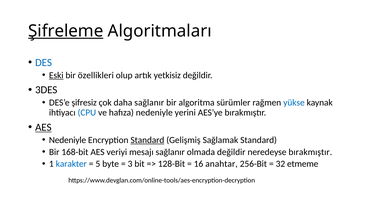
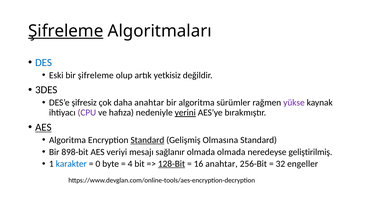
Eski underline: present -> none (56, 75)
bir özellikleri: özellikleri -> şifreleme (96, 75)
daha sağlanır: sağlanır -> anahtar (149, 103)
yükse colour: blue -> purple (294, 103)
CPU colour: blue -> purple (87, 113)
yerini underline: none -> present (185, 113)
Nedeniyle: Nedeniyle -> Algoritma (67, 140)
Sağlamak: Sağlamak -> Olmasına (220, 140)
168-bit: 168-bit -> 898-bit (75, 152)
olmada değildir: değildir -> olmada (231, 152)
neredeyse bırakmıştır: bırakmıştır -> geliştirilmiş (310, 152)
5: 5 -> 0 (98, 164)
3: 3 -> 4 (130, 164)
128-Bit underline: none -> present (172, 164)
etmeme: etmeme -> engeller (303, 164)
